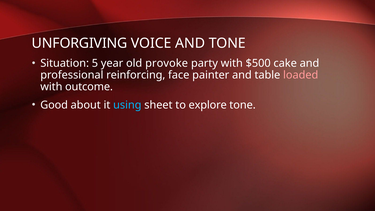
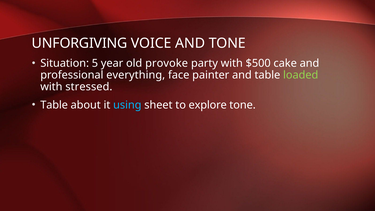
reinforcing: reinforcing -> everything (136, 75)
loaded colour: pink -> light green (301, 75)
outcome: outcome -> stressed (89, 87)
Good: Good -> Table (54, 105)
